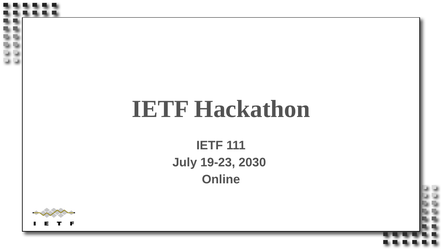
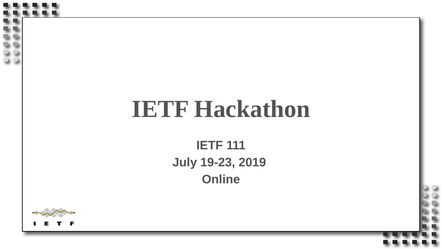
2030: 2030 -> 2019 (252, 162)
